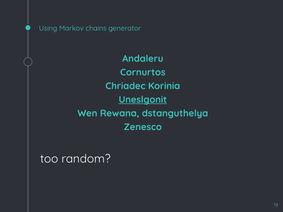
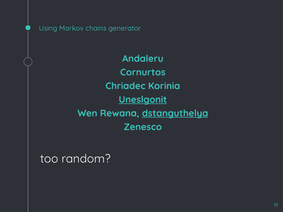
dstanguthelya underline: none -> present (175, 113)
